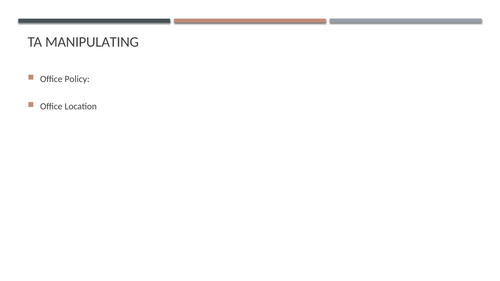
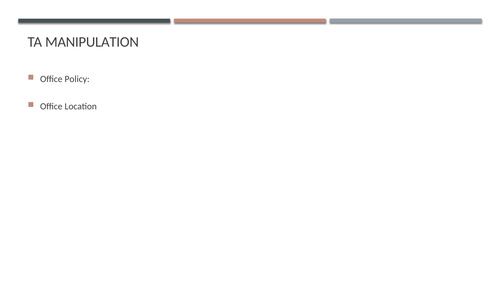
MANIPULATING: MANIPULATING -> MANIPULATION (92, 42)
